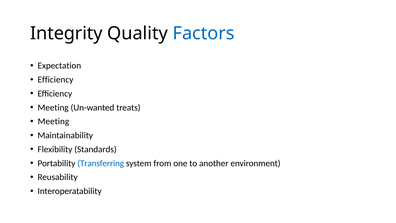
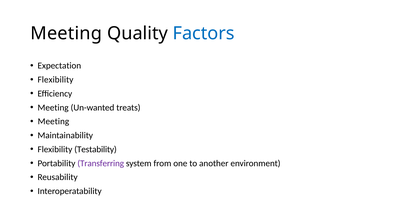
Integrity: Integrity -> Meeting (66, 33)
Efficiency: Efficiency -> Flexibility (55, 80)
Standards: Standards -> Testability (96, 149)
Transferring colour: blue -> purple (101, 163)
